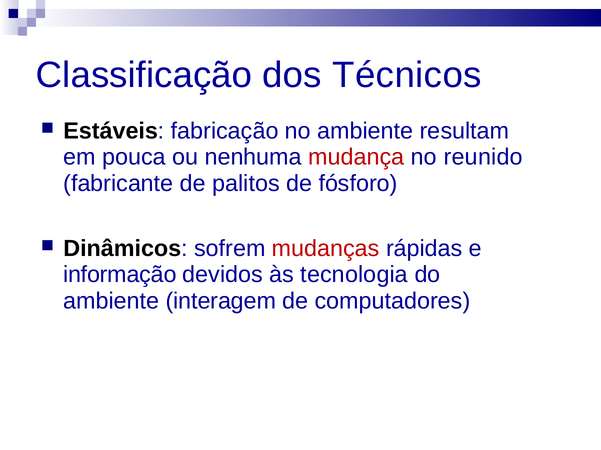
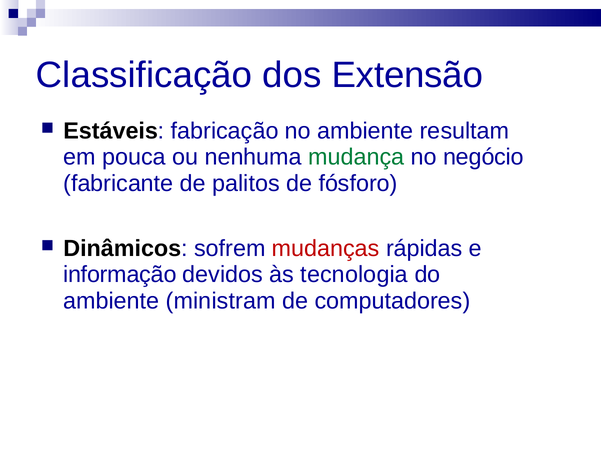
Técnicos: Técnicos -> Extensão (407, 75)
mudança colour: red -> green (356, 158)
reunido: reunido -> negócio (483, 158)
interagem: interagem -> ministram (221, 301)
